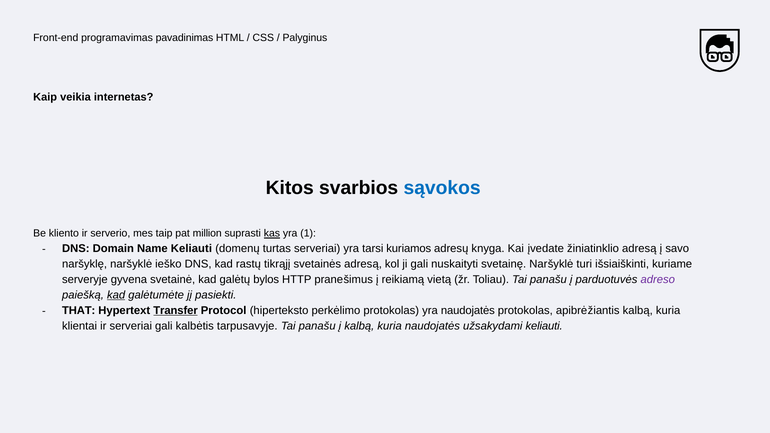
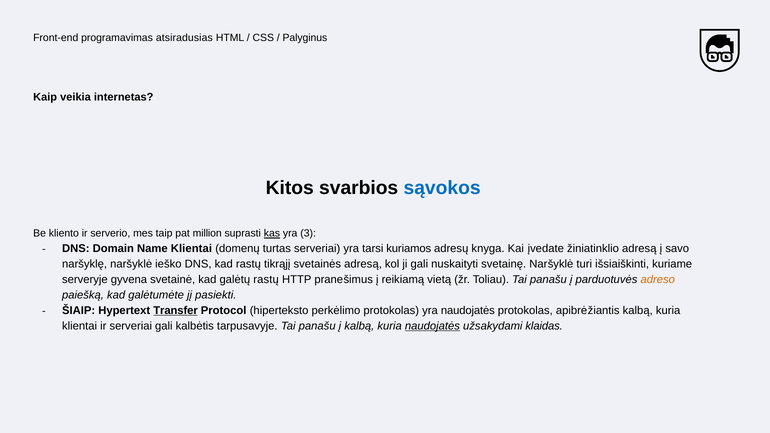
pavadinimas: pavadinimas -> atsiradusias (184, 38)
1: 1 -> 3 (308, 234)
Name Keliauti: Keliauti -> Klientai (191, 249)
galėtų bylos: bylos -> rastų (266, 280)
adreso colour: purple -> orange (658, 280)
kad underline: present -> none (116, 295)
THAT: THAT -> ŠIAIP (79, 311)
naudojatės underline: none -> present (432, 326)
užsakydami keliauti: keliauti -> klaidas (544, 326)
